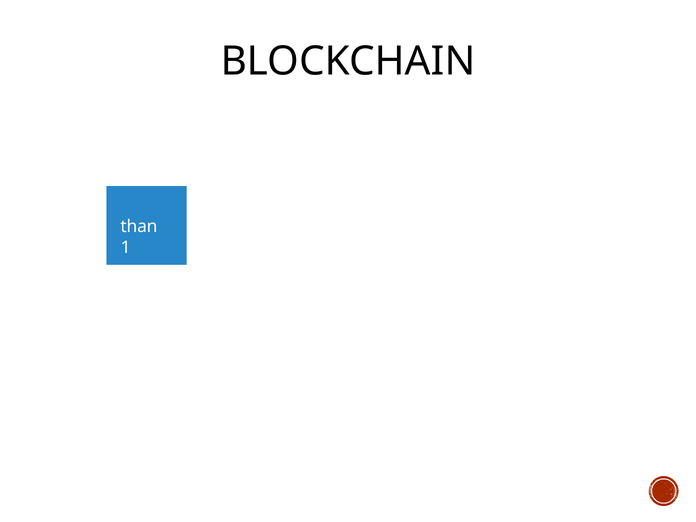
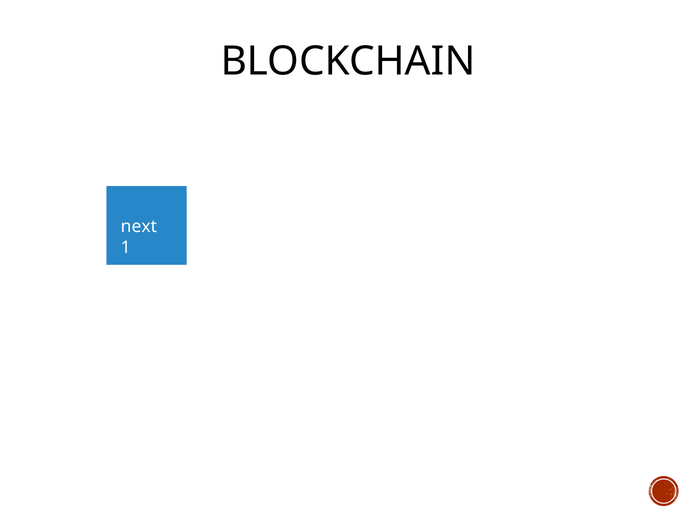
than: than -> next (139, 226)
